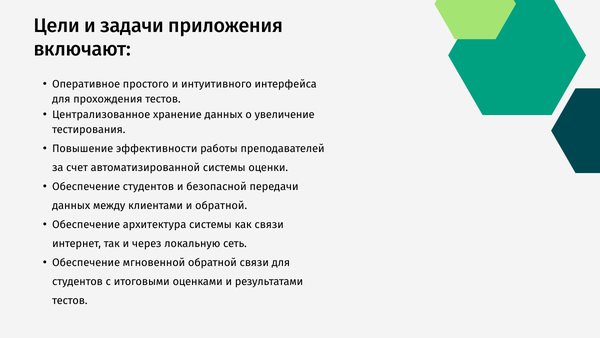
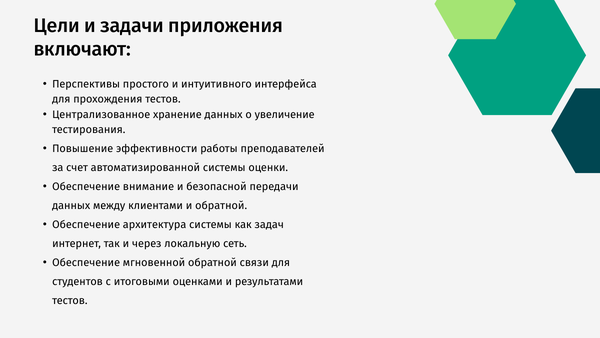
Оперативное: Оперативное -> Перспективы (86, 84)
Обеспечение студентов: студентов -> внимание (148, 186)
как связи: связи -> задач (269, 224)
